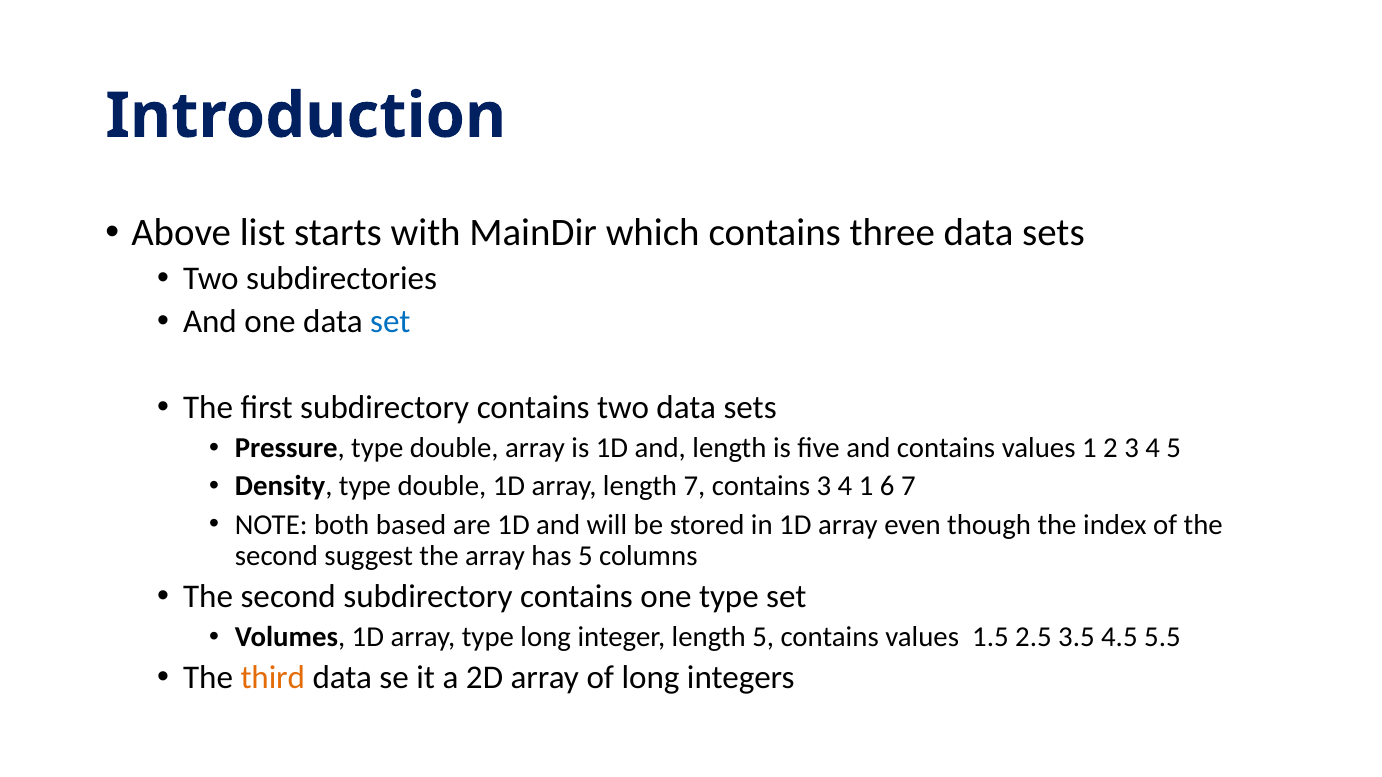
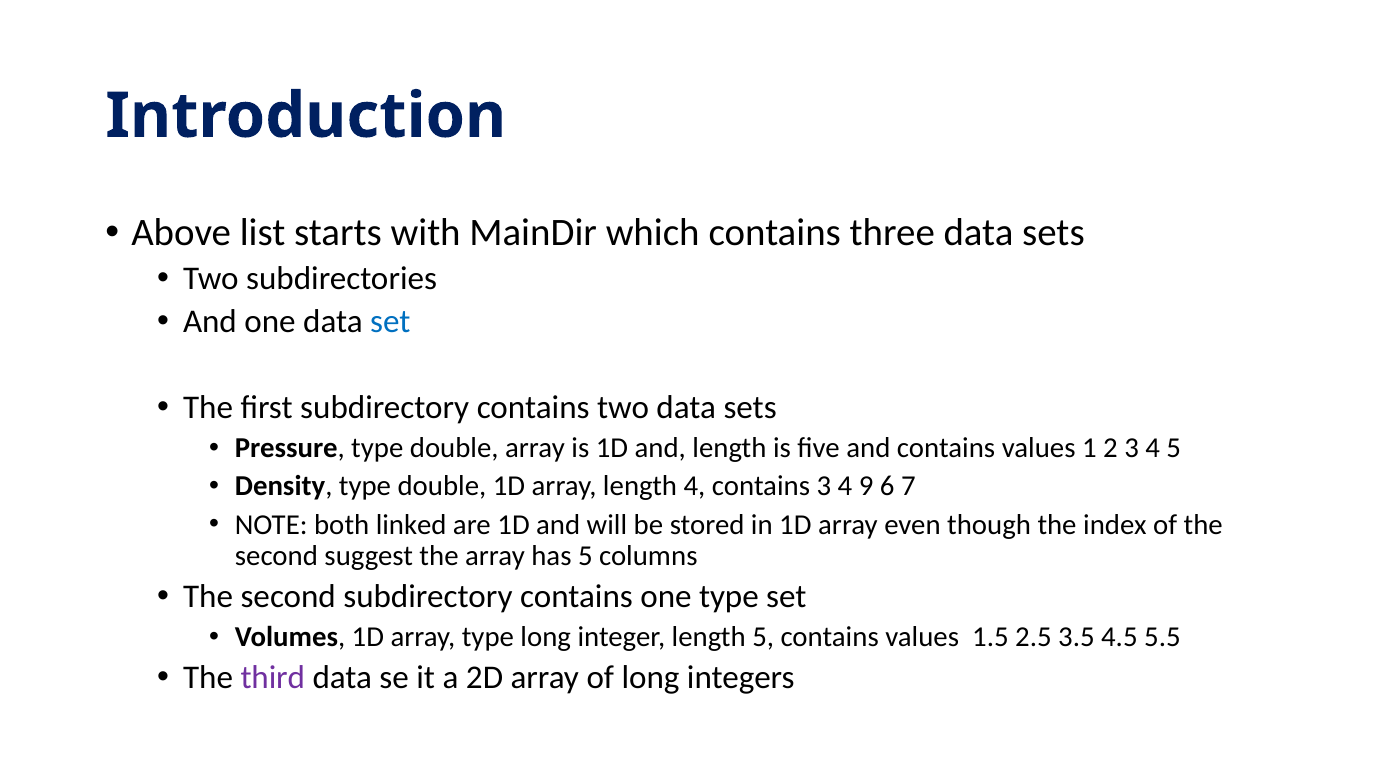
length 7: 7 -> 4 (694, 487)
4 1: 1 -> 9 (866, 487)
based: based -> linked (411, 525)
third colour: orange -> purple (273, 678)
